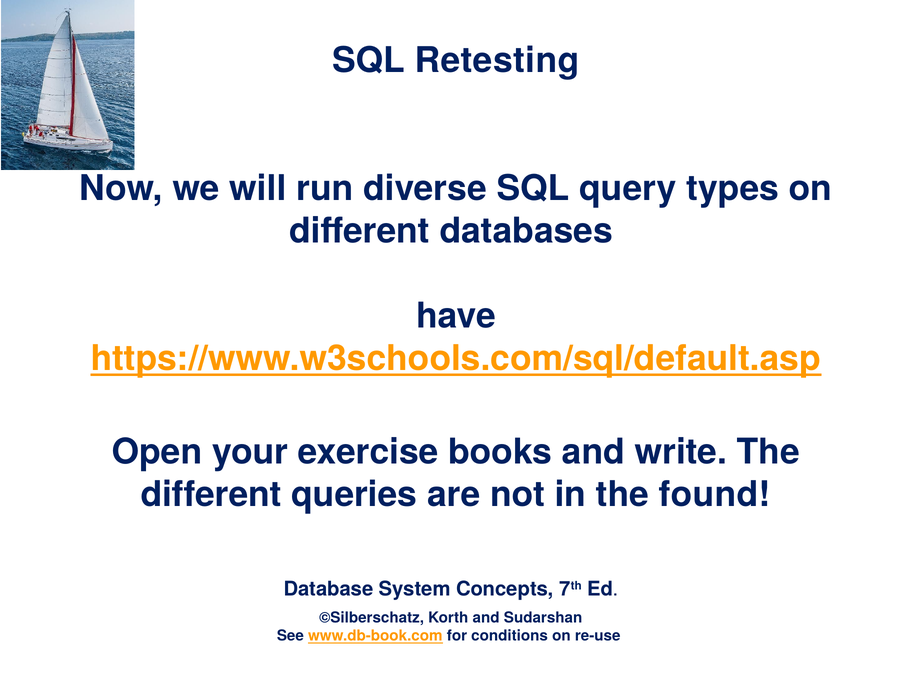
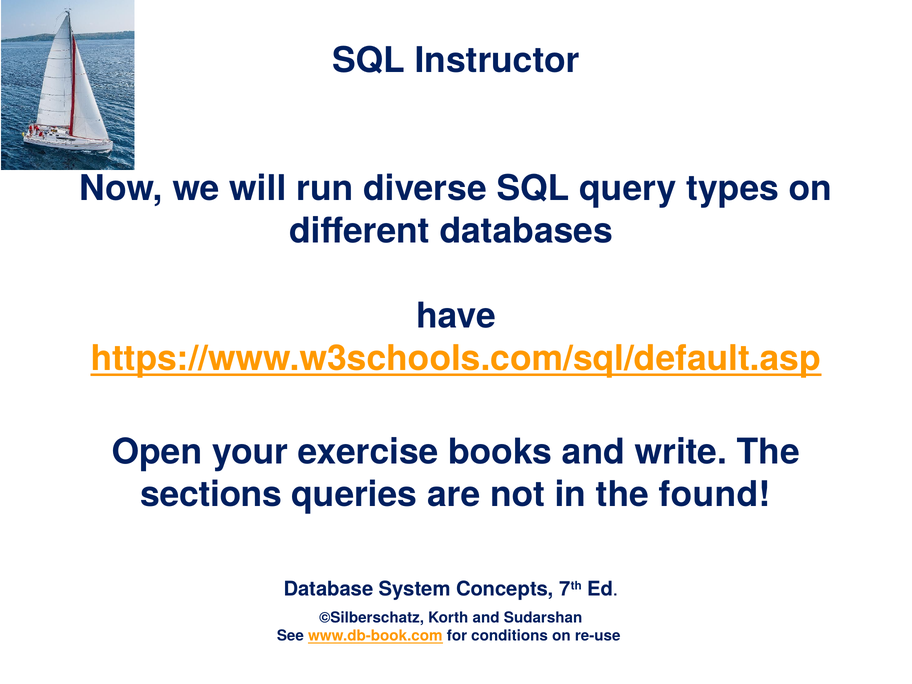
Retesting: Retesting -> Instructor (497, 61)
different: different -> sections (211, 495)
